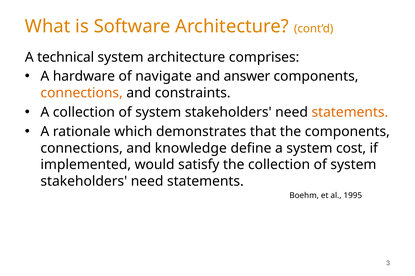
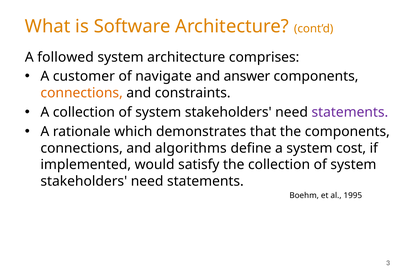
technical: technical -> followed (66, 57)
hardware: hardware -> customer (84, 77)
statements colour: orange -> purple (350, 113)
knowledge: knowledge -> algorithms (191, 149)
